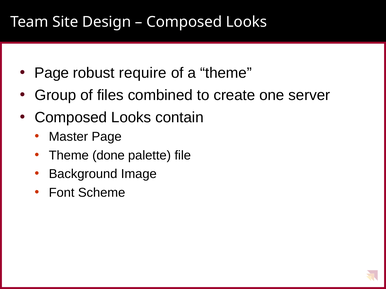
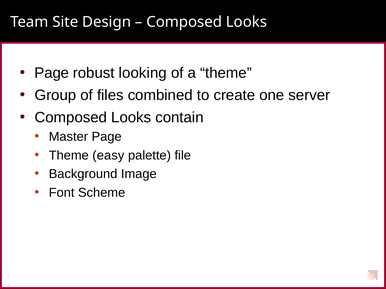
require: require -> looking (143, 73)
done: done -> easy (108, 156)
